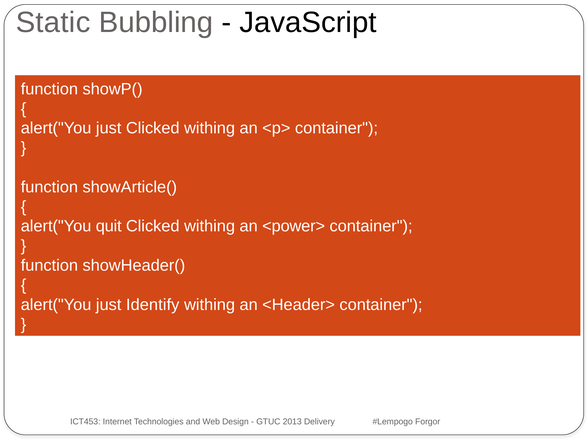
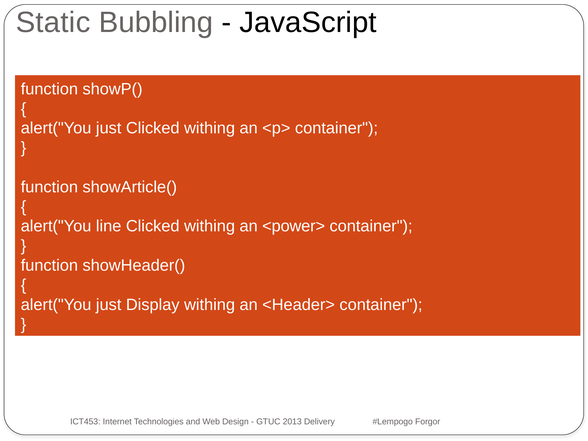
quit: quit -> line (109, 226)
Identify: Identify -> Display (153, 305)
